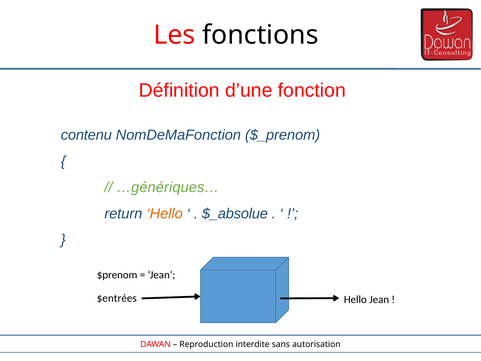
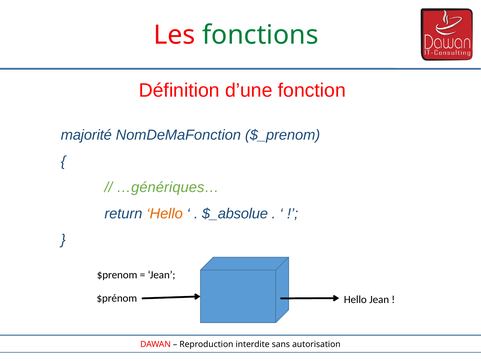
fonctions colour: black -> green (260, 35)
contenu: contenu -> majorité (86, 135)
$entrées: $entrées -> $prénom (117, 298)
